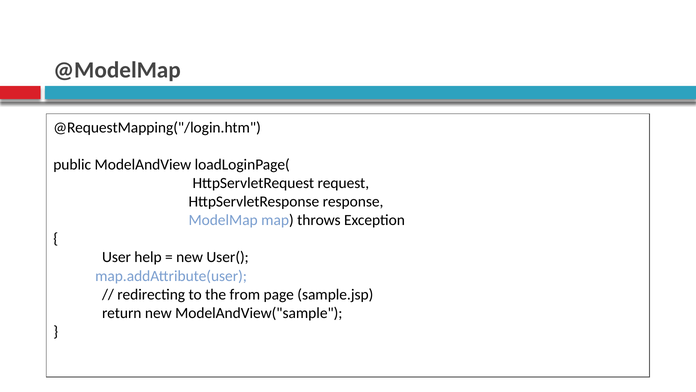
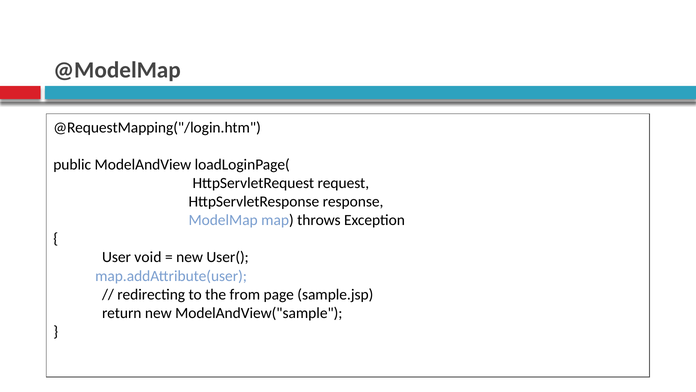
help: help -> void (148, 257)
